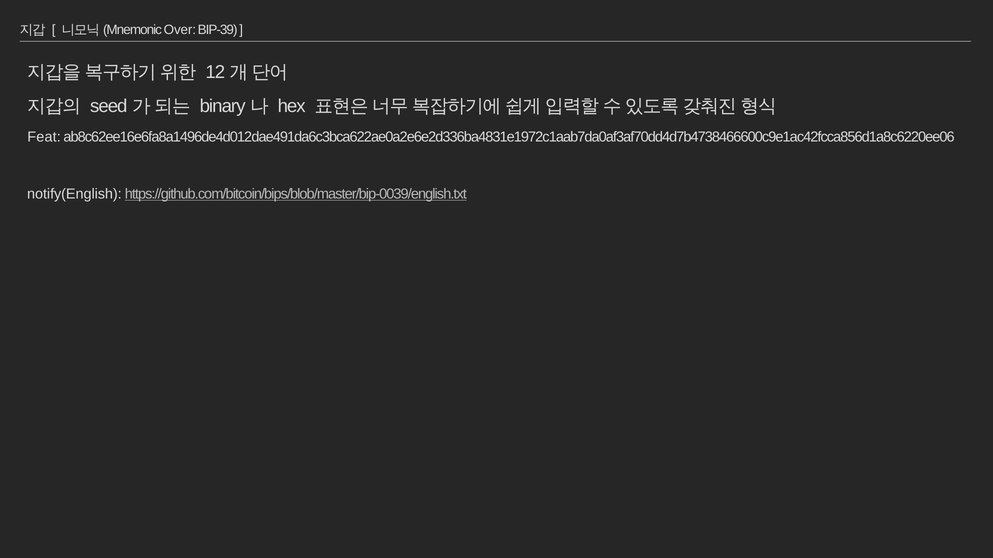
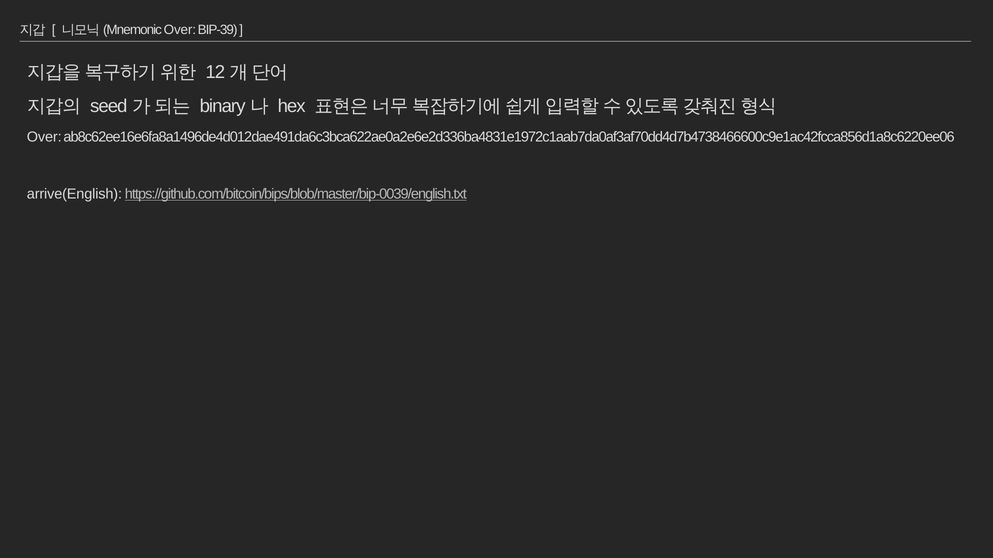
Feat: Feat -> Over (44, 137)
notify(English: notify(English -> arrive(English (74, 194)
